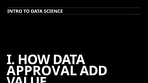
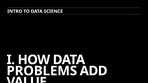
APPROVAL: APPROVAL -> PROBLEMS (42, 71)
